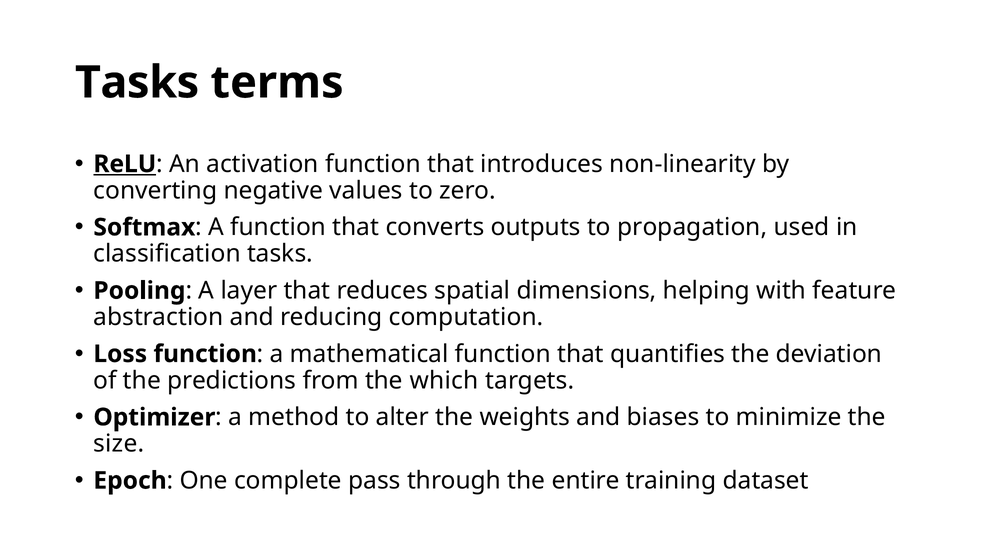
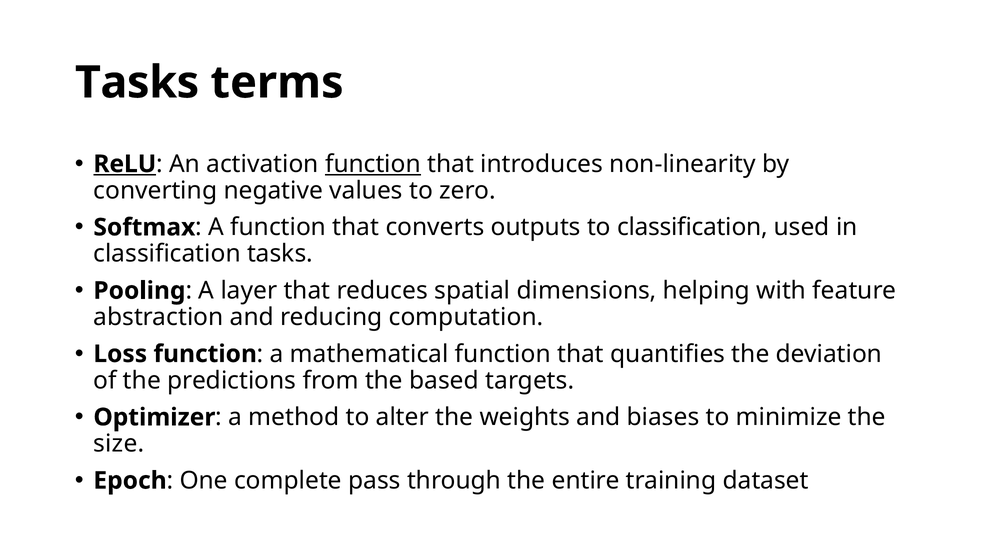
function underline: none -> present (373, 164)
to propagation: propagation -> classification (692, 227)
which: which -> based (444, 380)
